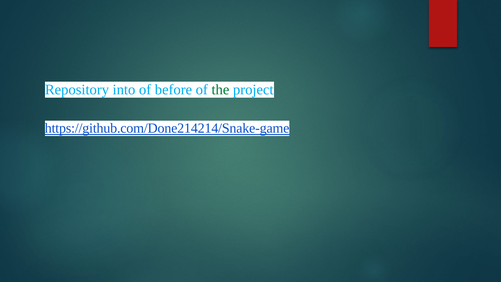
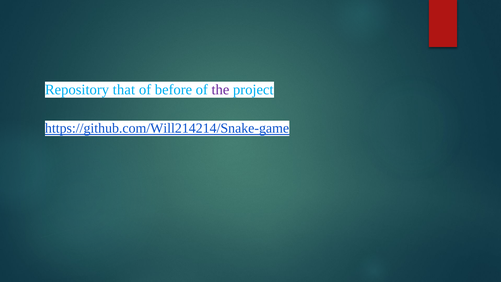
into: into -> that (124, 90)
the colour: green -> purple (220, 90)
https://github.com/Done214214/Snake-game: https://github.com/Done214214/Snake-game -> https://github.com/Will214214/Snake-game (167, 128)
